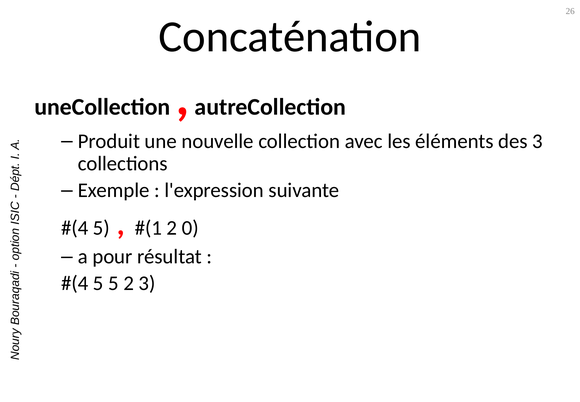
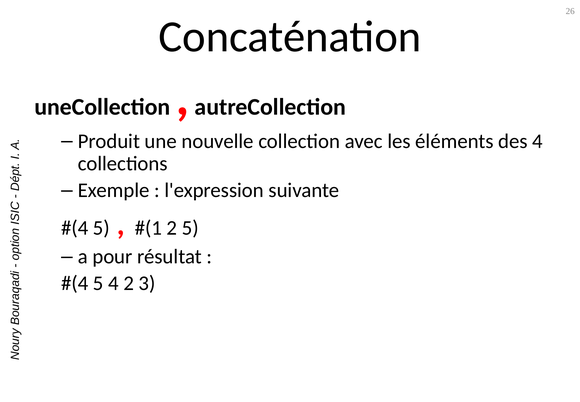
des 3: 3 -> 4 (538, 141)
2 0: 0 -> 5 (190, 228)
5 5: 5 -> 4 (113, 283)
